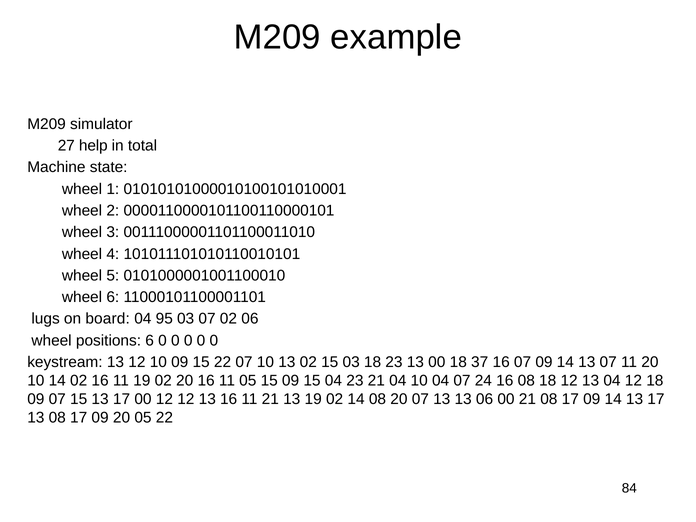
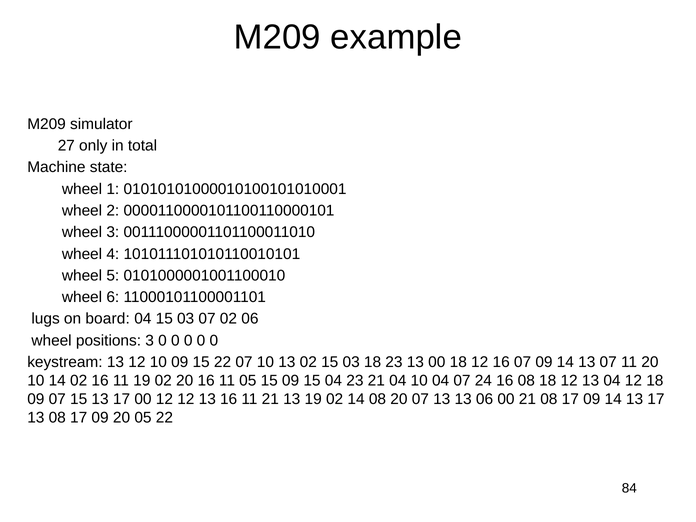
help: help -> only (93, 146)
04 95: 95 -> 15 (164, 319)
positions 6: 6 -> 3 (150, 341)
00 18 37: 37 -> 12 (480, 362)
